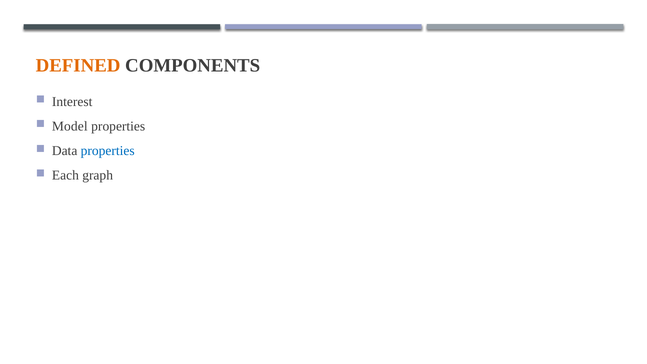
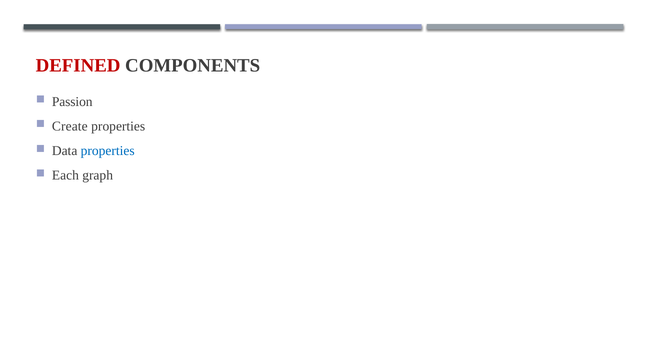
DEFINED colour: orange -> red (78, 65)
Interest: Interest -> Passion (72, 102)
Model: Model -> Create (70, 126)
